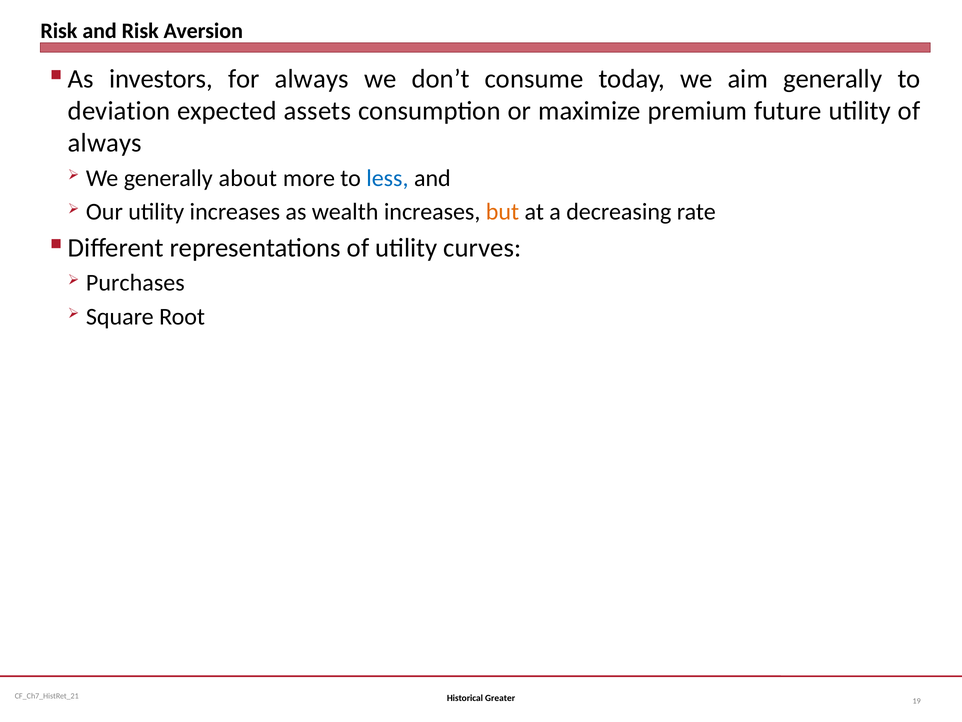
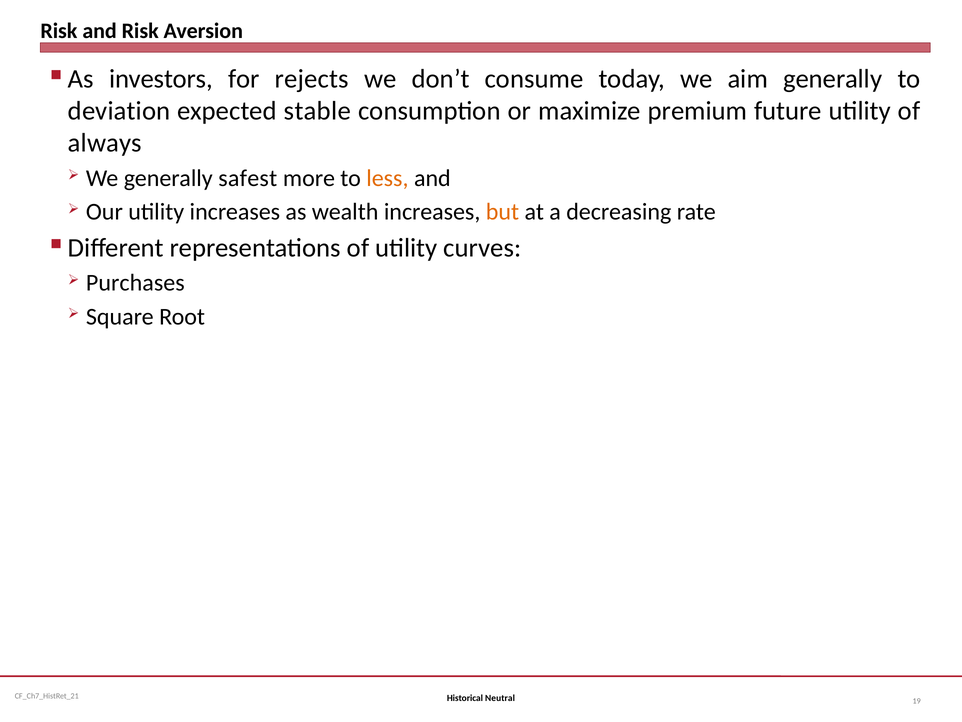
for always: always -> rejects (312, 79)
assets: assets -> stable (317, 111)
about: about -> safest (248, 178)
less colour: blue -> orange (387, 178)
Greater: Greater -> Neutral (500, 698)
